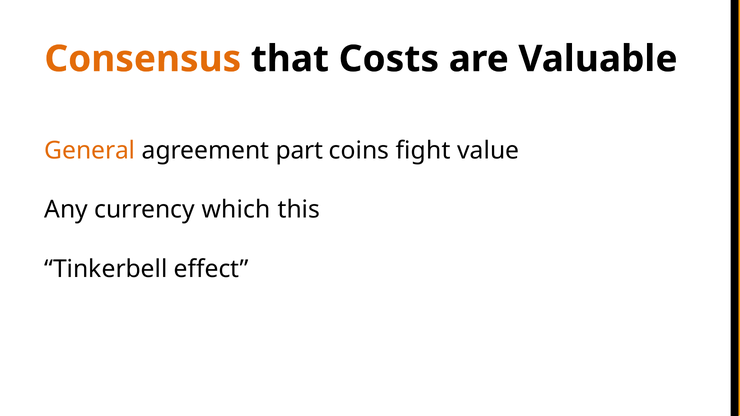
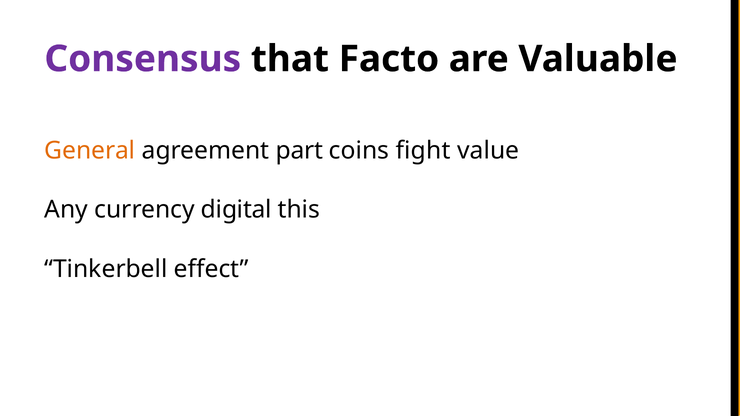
Consensus colour: orange -> purple (143, 59)
Costs: Costs -> Facto (389, 59)
which: which -> digital (236, 210)
